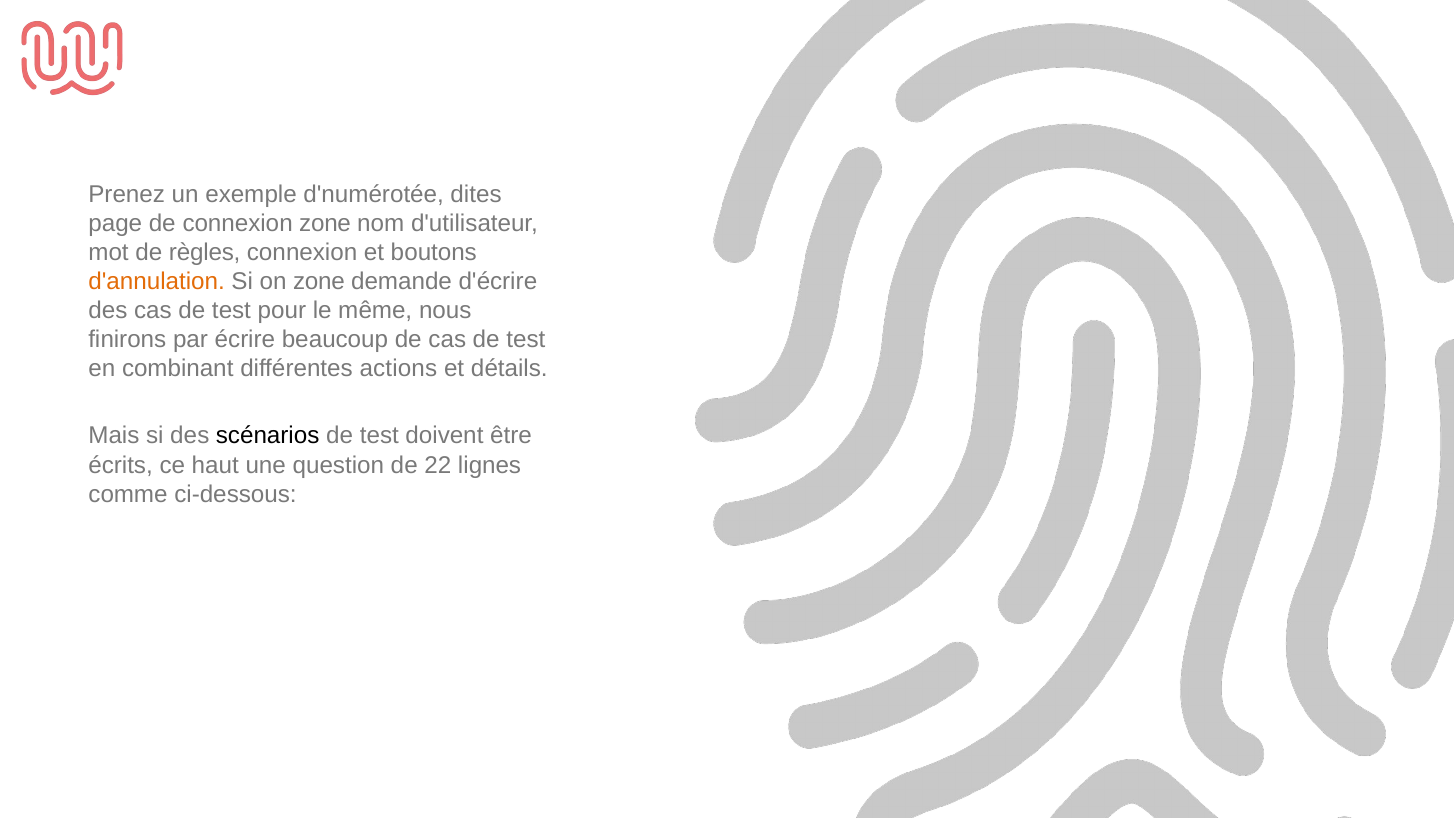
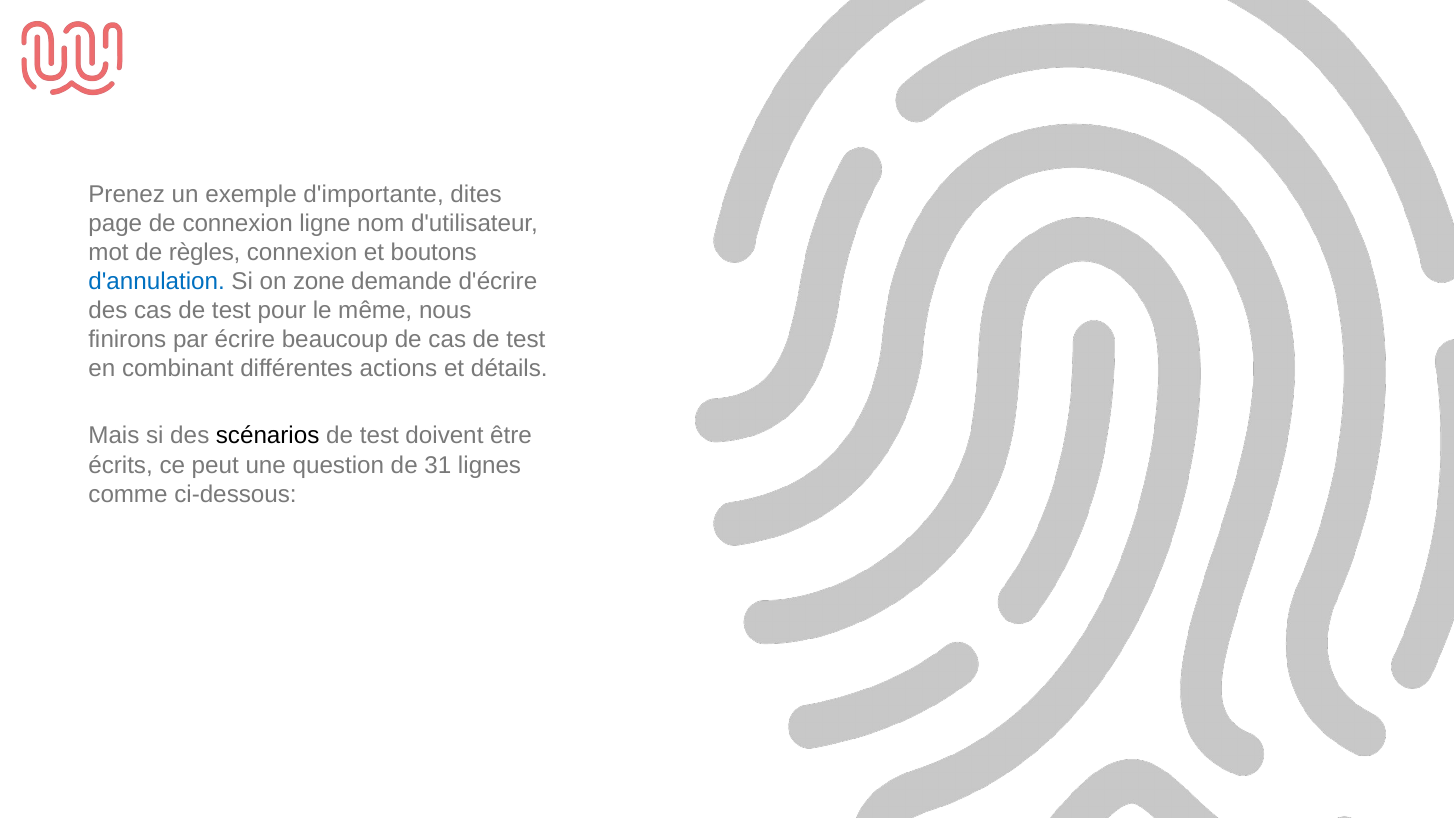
d'numérotée: d'numérotée -> d'importante (374, 194)
connexion zone: zone -> ligne (325, 223)
d'annulation colour: orange -> blue (157, 281)
haut: haut -> peut (215, 465)
22: 22 -> 31 (438, 465)
